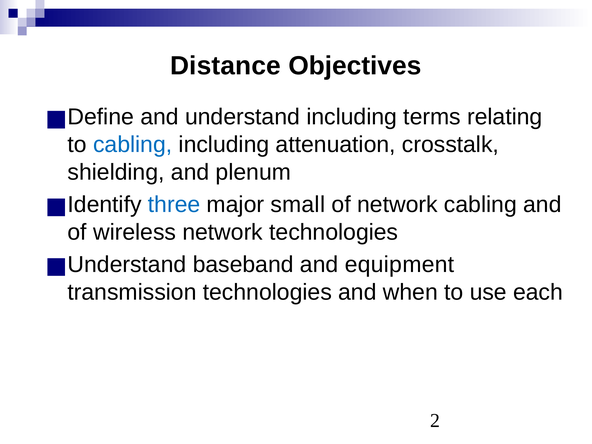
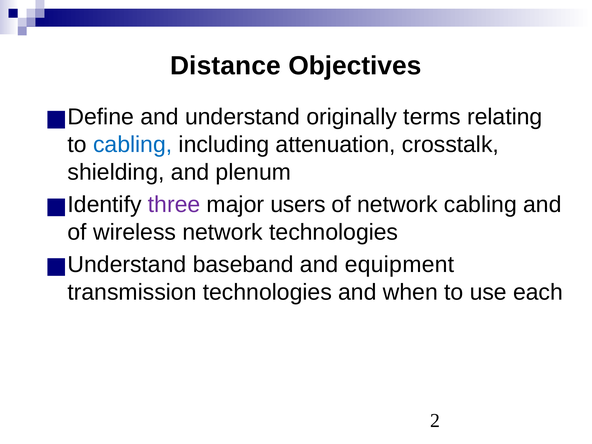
understand including: including -> originally (352, 117)
three colour: blue -> purple (174, 205)
small: small -> users (298, 205)
